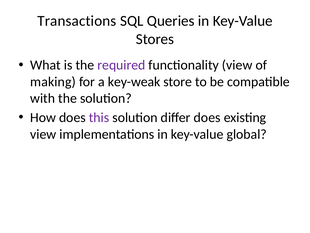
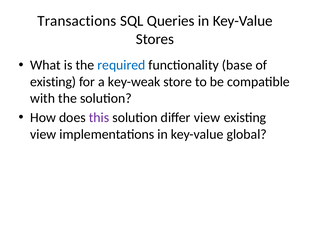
required colour: purple -> blue (121, 65)
functionality view: view -> base (237, 65)
making: making -> existing (53, 82)
differ does: does -> view (207, 117)
